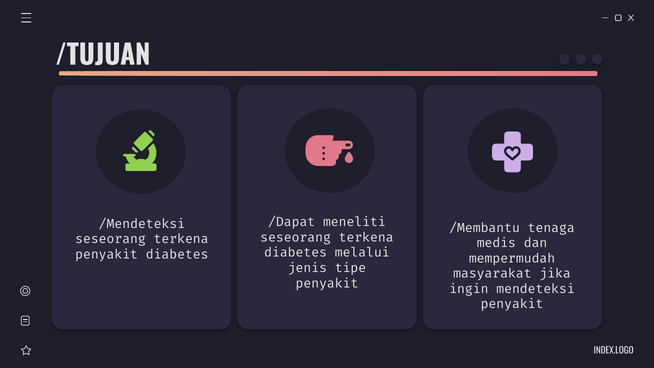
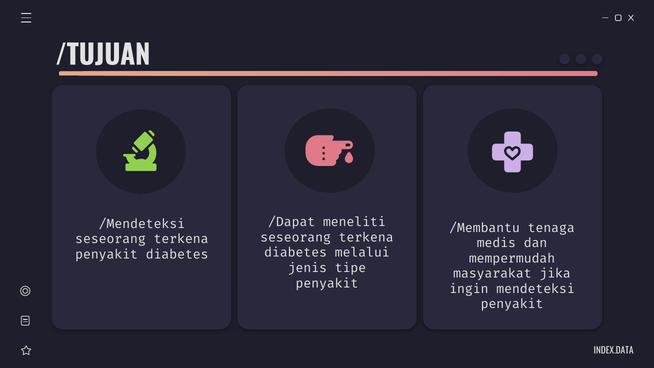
INDEX.LOGO: INDEX.LOGO -> INDEX.DATA (614, 351)
